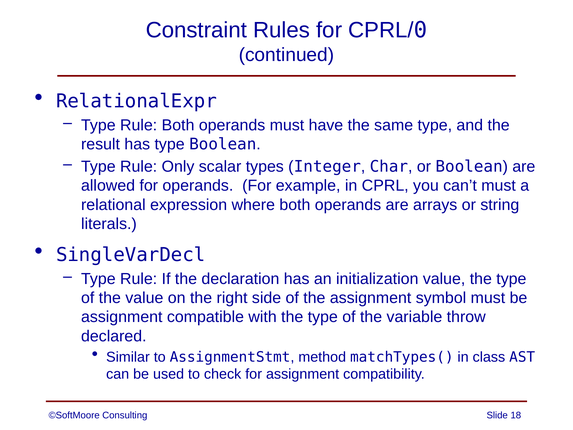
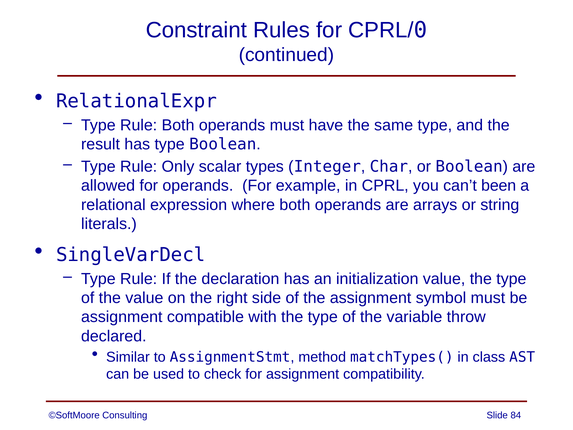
can’t must: must -> been (499, 186)
18: 18 -> 84 (516, 415)
